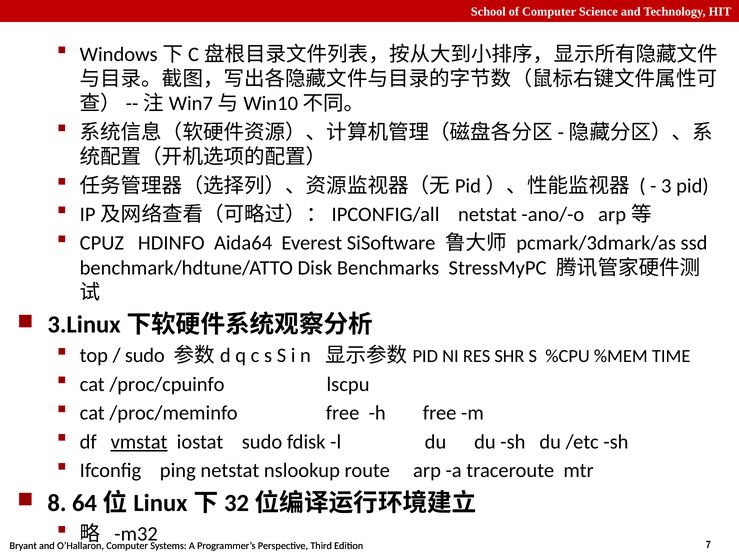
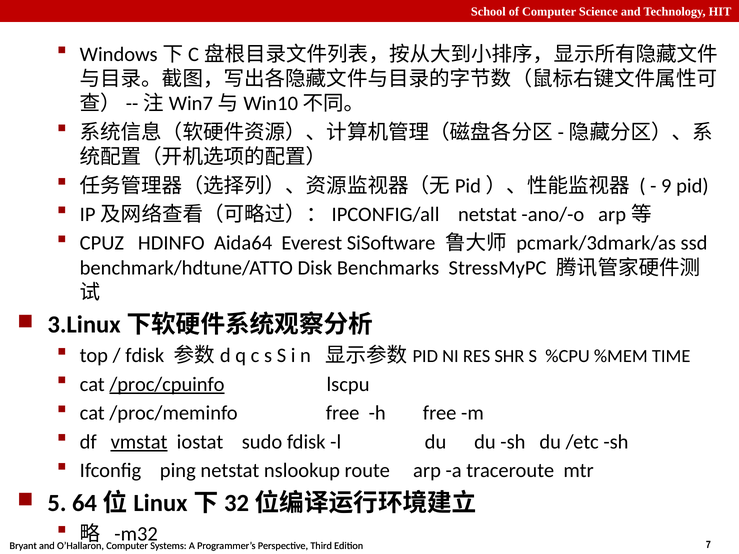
3: 3 -> 9 (666, 186)
sudo: sudo -> fdisk (145, 356)
/proc/cpuinfo underline: none -> present (167, 385)
8: 8 -> 5 (57, 503)
